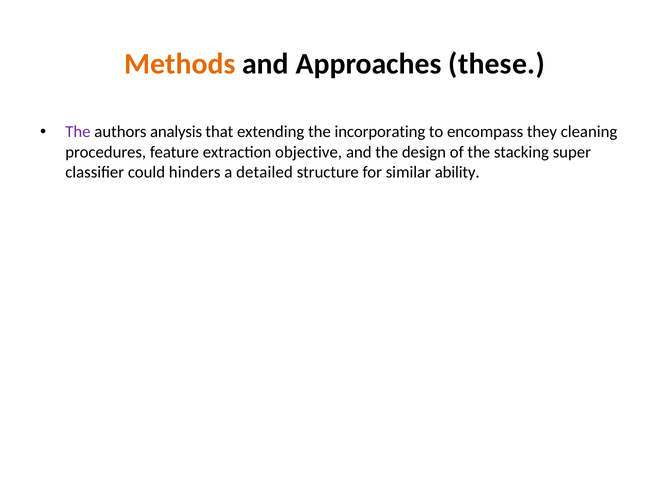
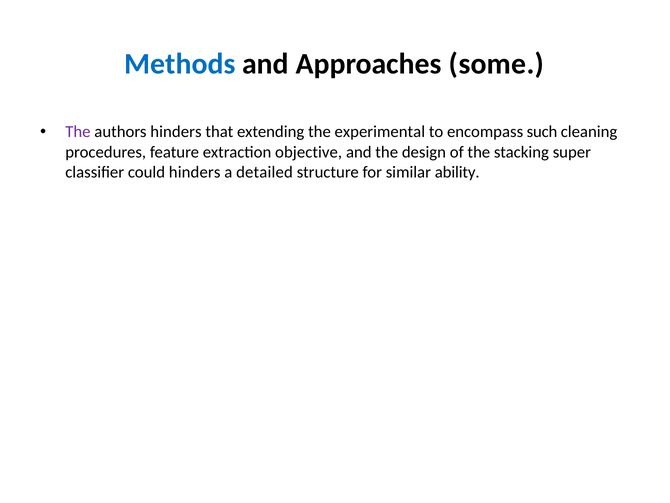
Methods colour: orange -> blue (180, 64)
these: these -> some (497, 64)
authors analysis: analysis -> hinders (176, 132)
incorporating: incorporating -> experimental (380, 132)
they: they -> such (542, 132)
